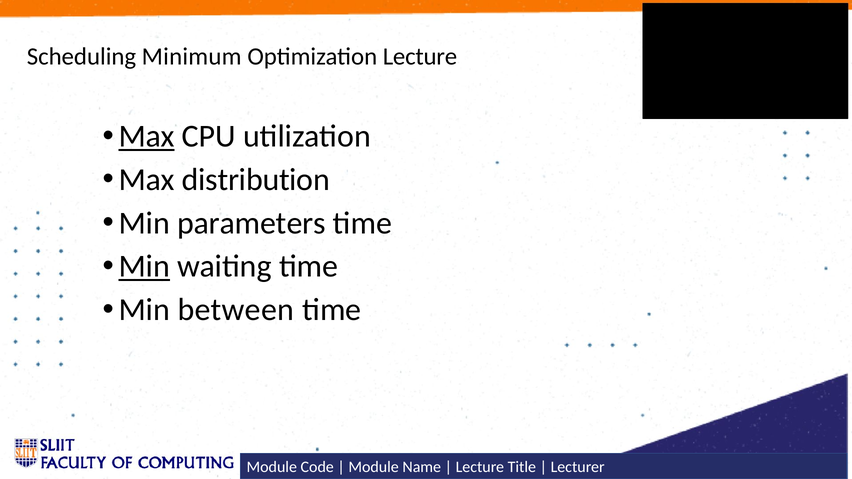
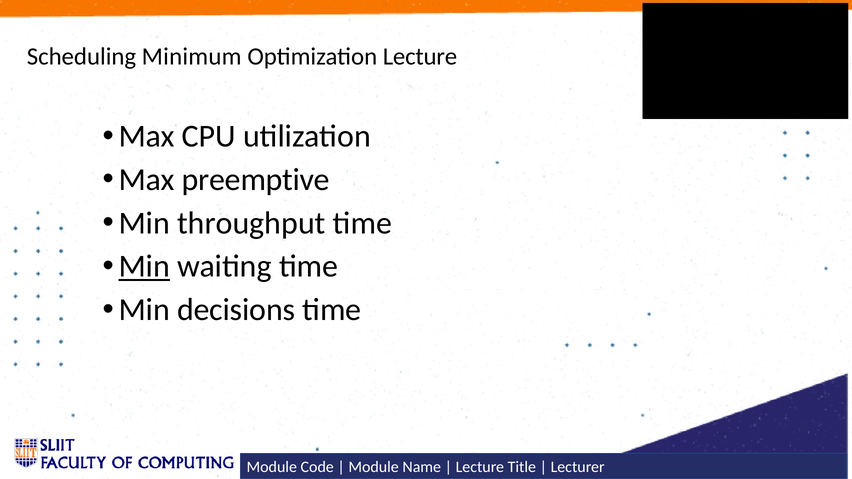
Max underline: present -> none (147, 136)
distribution: distribution -> preemptive (256, 180)
parameters: parameters -> throughput (251, 223)
between: between -> decisions (236, 310)
